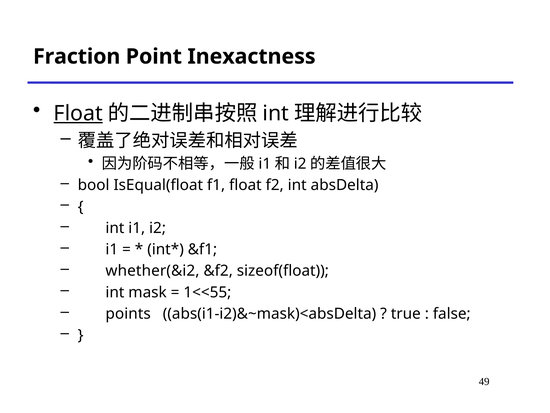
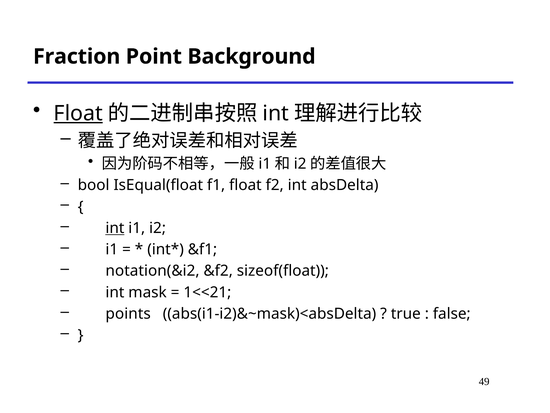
Inexactness: Inexactness -> Background (252, 56)
int underline: none -> present (115, 228)
whether(&i2: whether(&i2 -> notation(&i2 (153, 271)
1<<55: 1<<55 -> 1<<21 (207, 292)
